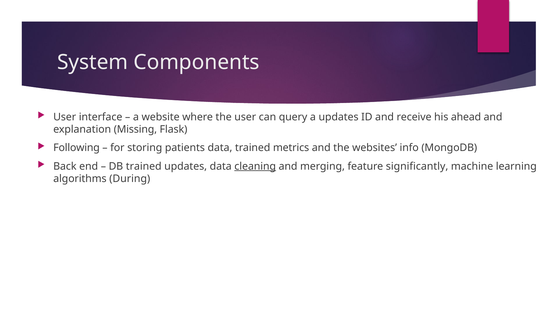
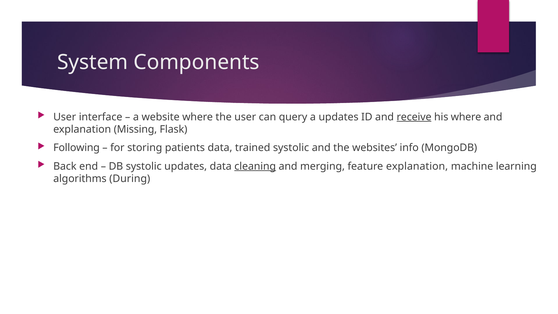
receive underline: none -> present (414, 117)
his ahead: ahead -> where (466, 117)
trained metrics: metrics -> systolic (291, 148)
DB trained: trained -> systolic (144, 166)
feature significantly: significantly -> explanation (417, 166)
